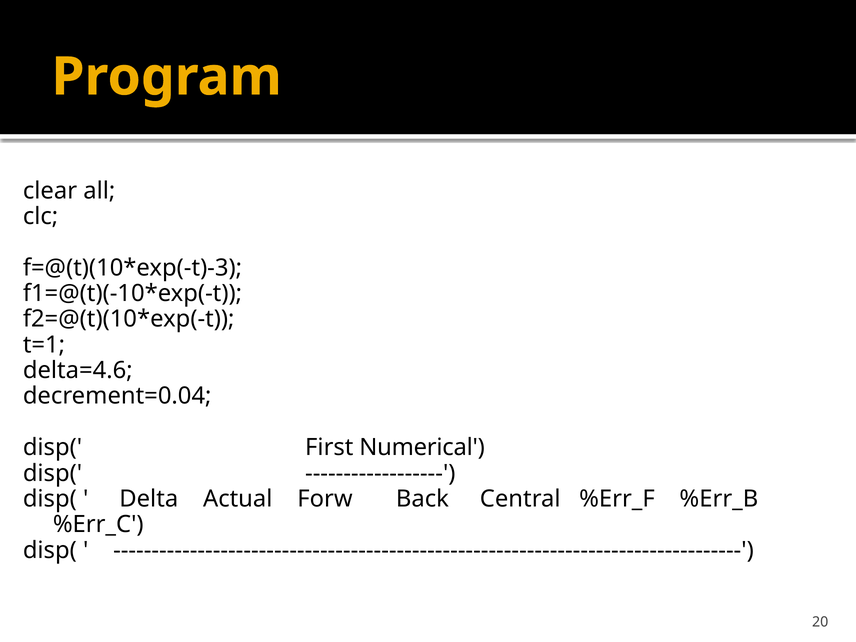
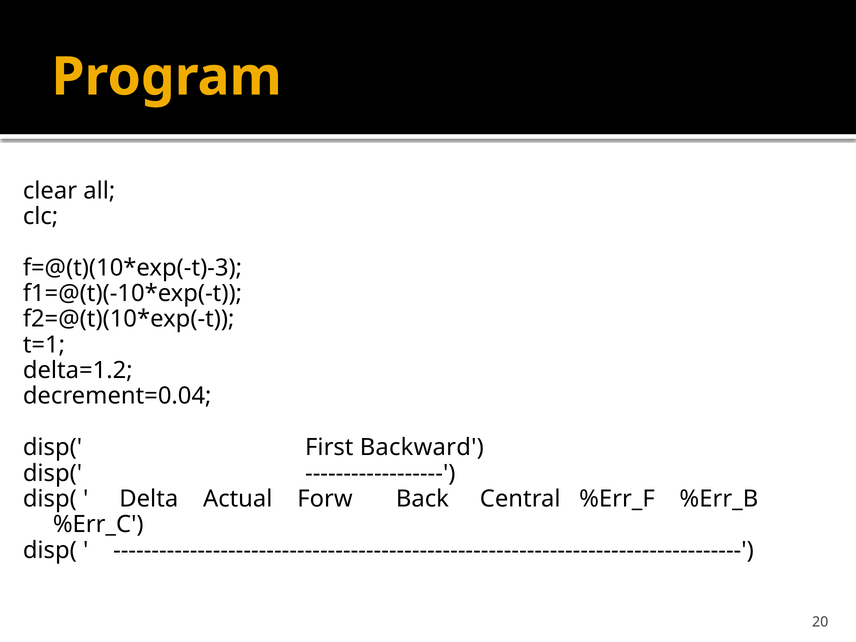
delta=4.6: delta=4.6 -> delta=1.2 (78, 370)
Numerical: Numerical -> Backward (422, 447)
